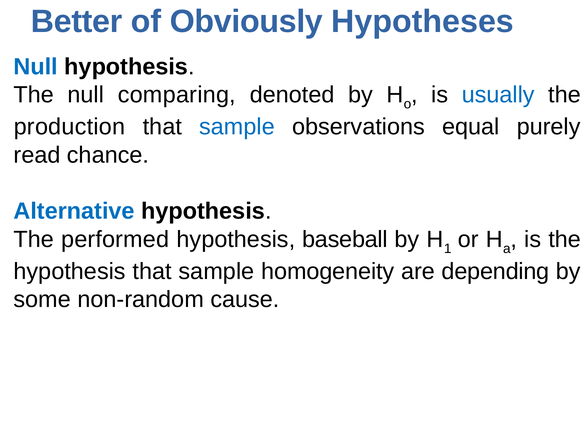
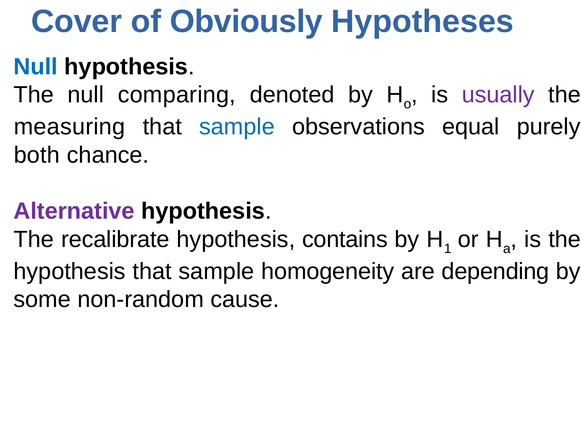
Better: Better -> Cover (77, 22)
usually colour: blue -> purple (498, 95)
production: production -> measuring (69, 127)
read: read -> both (37, 155)
Alternative colour: blue -> purple (74, 211)
performed: performed -> recalibrate (115, 239)
baseball: baseball -> contains (345, 239)
